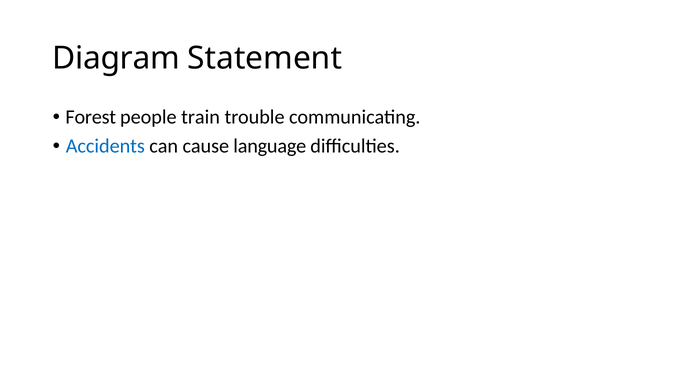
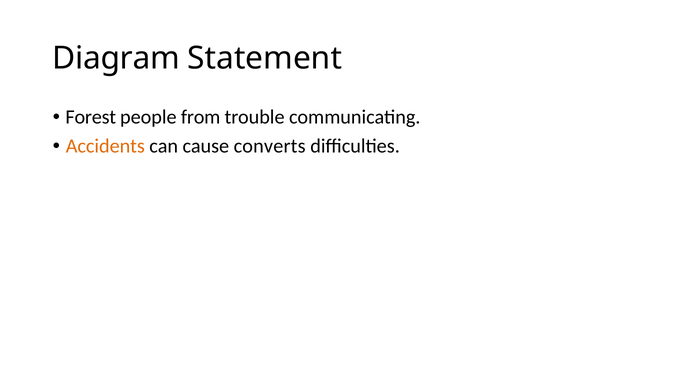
train: train -> from (201, 117)
Accidents colour: blue -> orange (105, 146)
language: language -> converts (270, 146)
